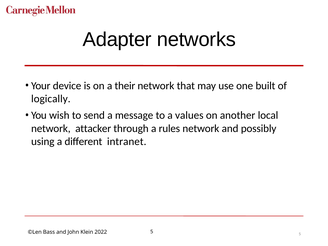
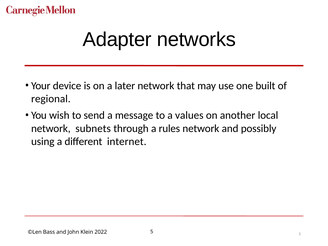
their: their -> later (125, 86)
logically: logically -> regional (51, 99)
attacker: attacker -> subnets (93, 128)
intranet: intranet -> internet (127, 142)
